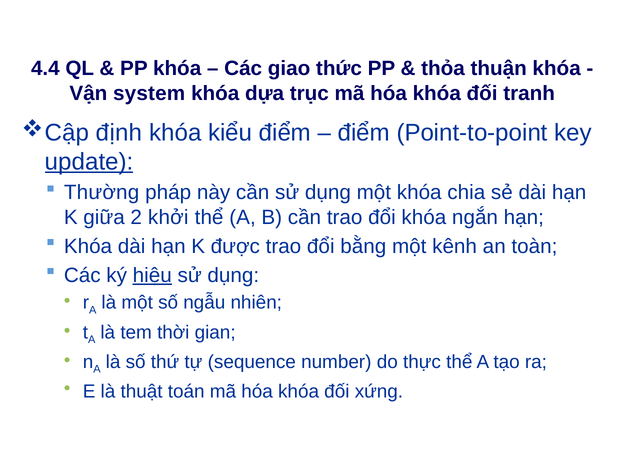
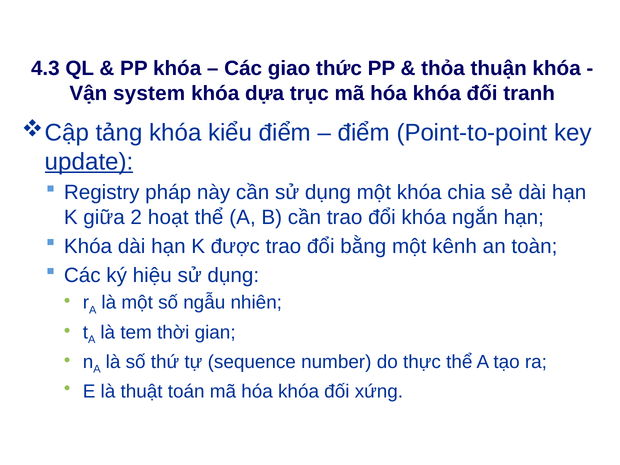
4.4: 4.4 -> 4.3 (45, 69)
định: định -> tảng (119, 133)
Thường: Thường -> Registry (102, 193)
khởi: khởi -> hoạt (168, 217)
hiệu underline: present -> none (152, 275)
